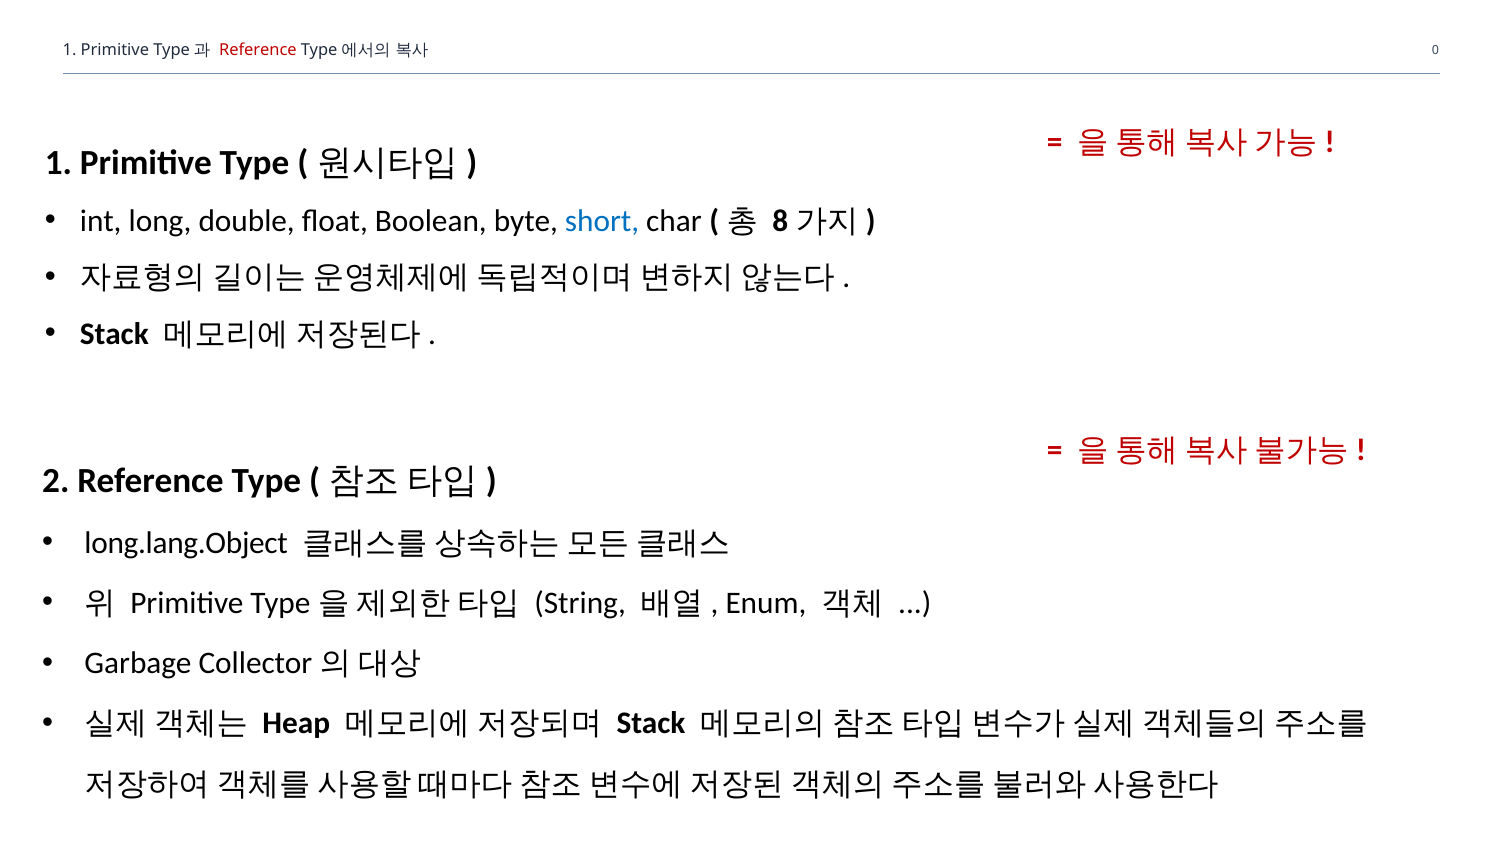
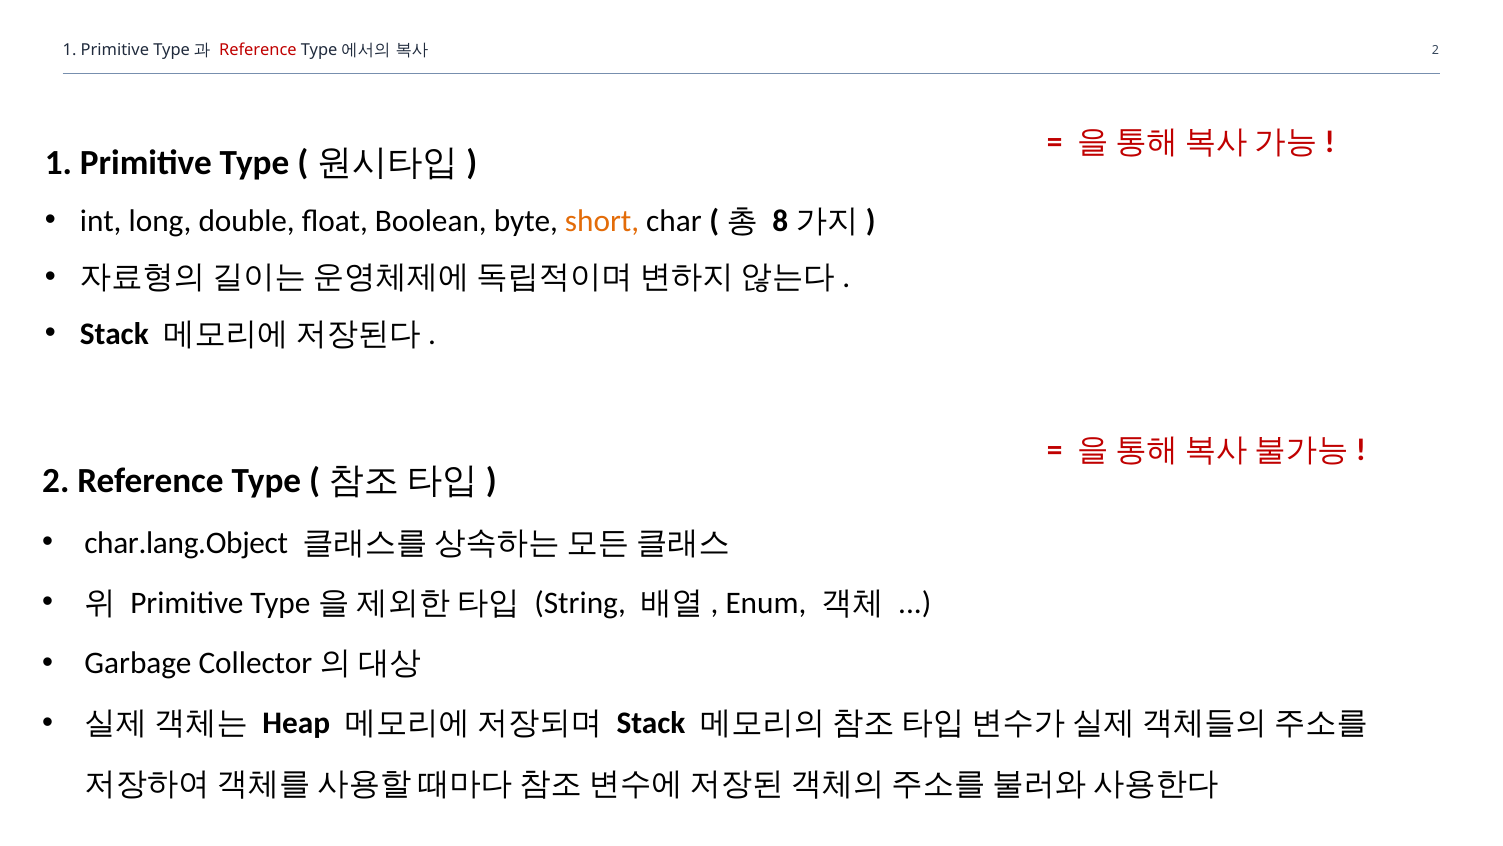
0: 0 -> 2 (1436, 50)
short colour: blue -> orange (602, 221)
long.lang.Object: long.lang.Object -> char.lang.Object (186, 543)
